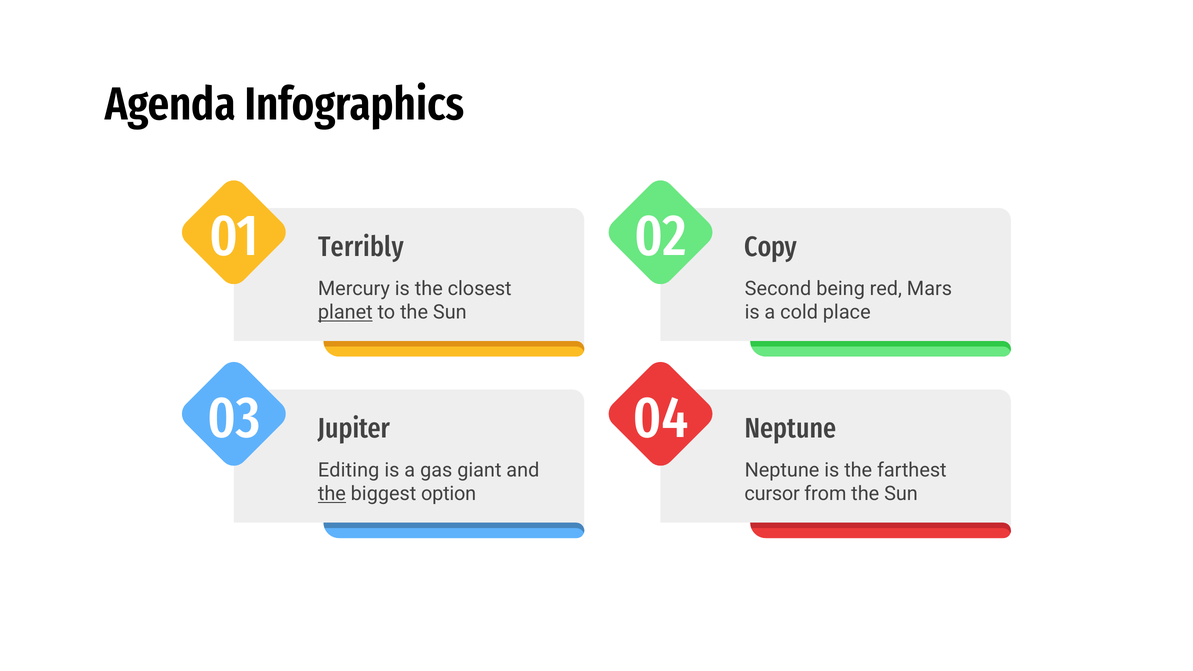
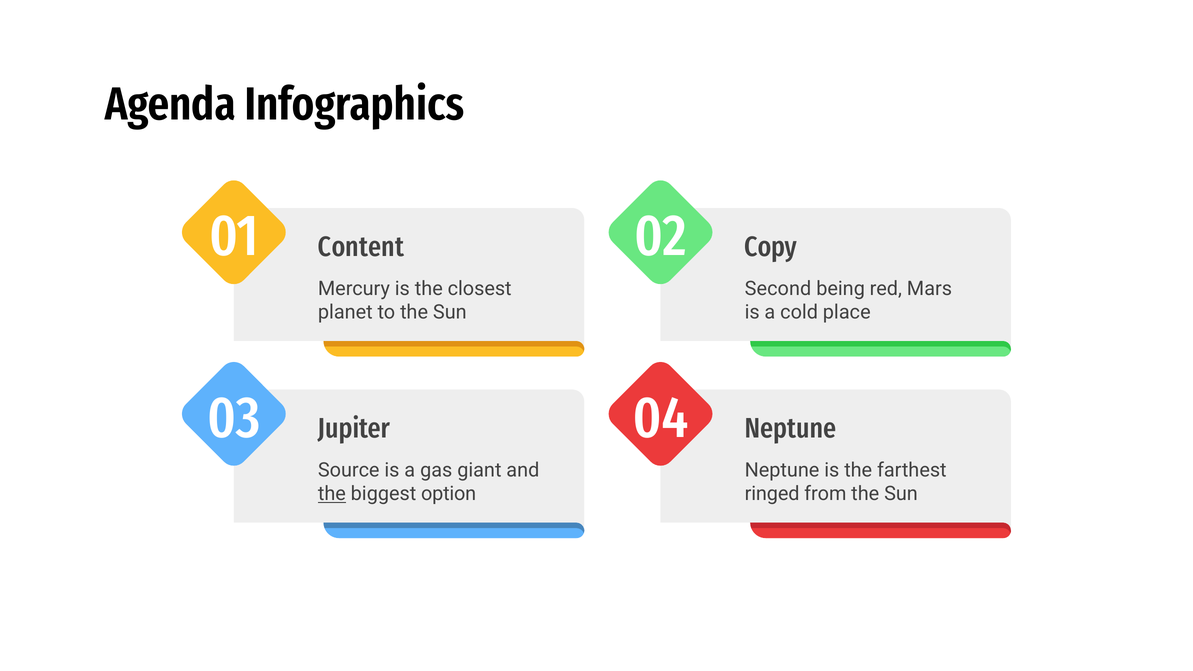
Terribly: Terribly -> Content (361, 247)
planet underline: present -> none (345, 312)
Editing: Editing -> Source (349, 470)
cursor: cursor -> ringed (772, 494)
